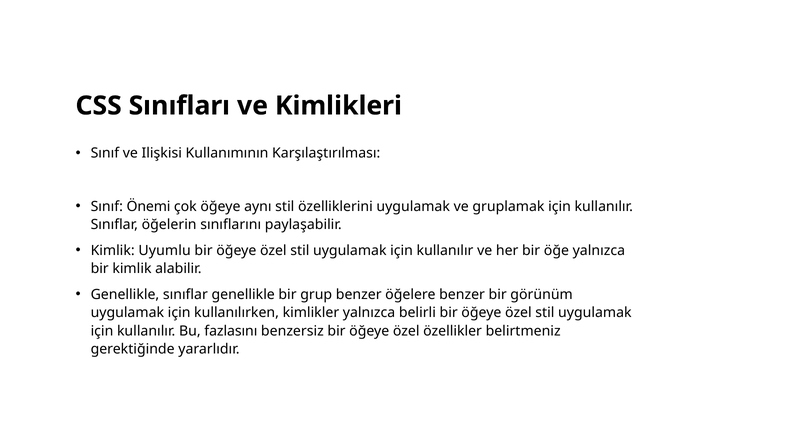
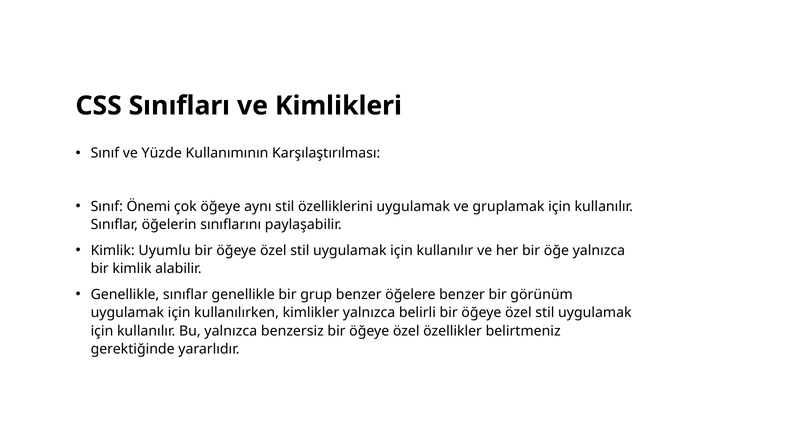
Ilişkisi: Ilişkisi -> Yüzde (162, 153)
Bu fazlasını: fazlasını -> yalnızca (231, 331)
